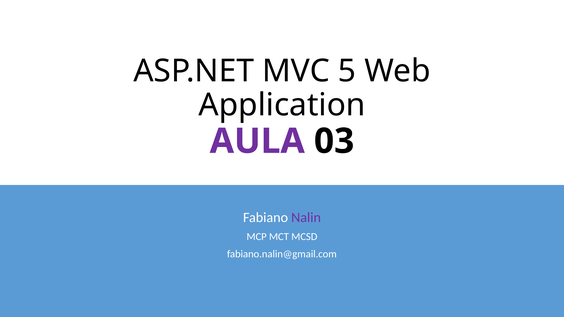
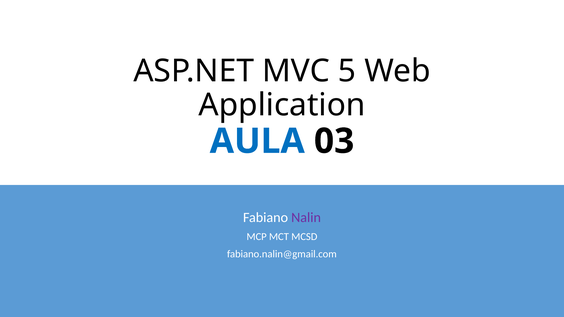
AULA colour: purple -> blue (257, 141)
